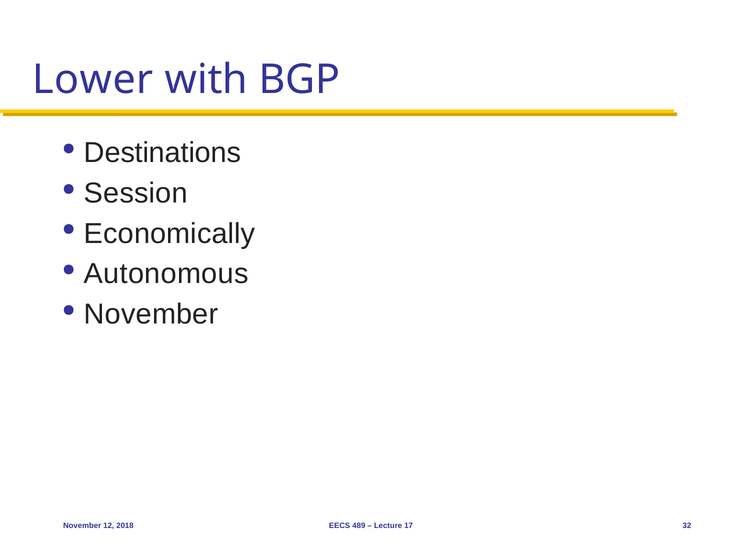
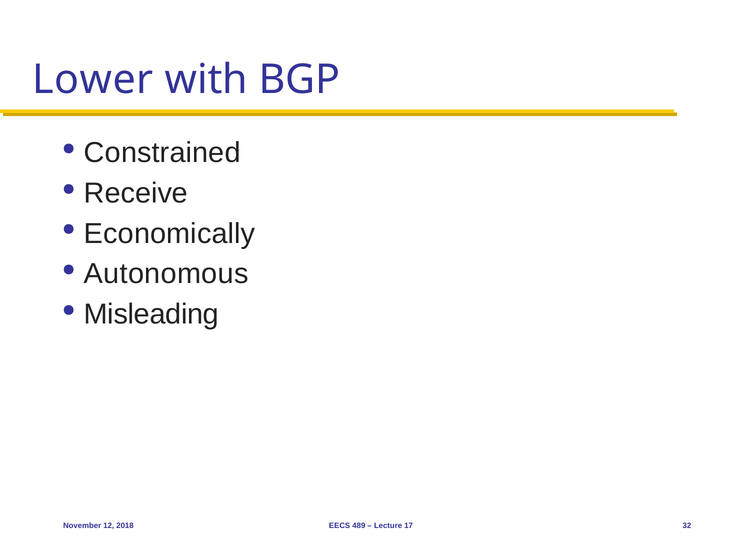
Destinations: Destinations -> Constrained (162, 153)
Session: Session -> Receive (136, 193)
November: November -> Misleading (151, 315)
